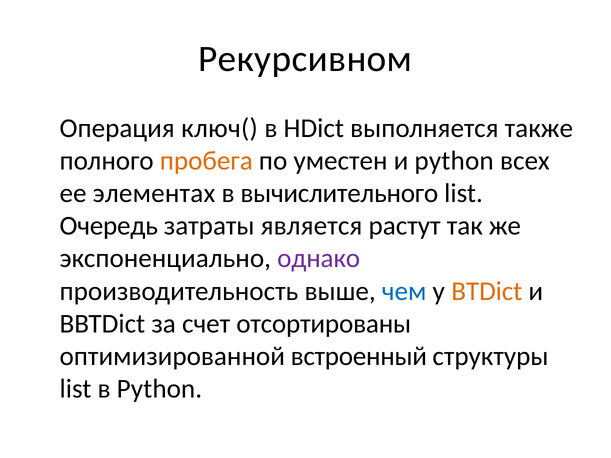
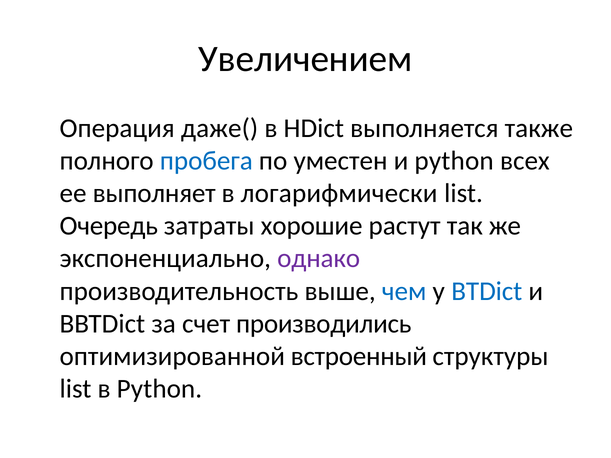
Рекурсивном: Рекурсивном -> Увеличением (305, 59)
ключ(: ключ( -> даже( (220, 128)
пробега colour: orange -> blue (206, 161)
элементах: элементах -> выполняет (154, 193)
вычислительного: вычислительного -> логарифмически (339, 193)
является: является -> хорошие (312, 226)
BTDict colour: orange -> blue (487, 291)
отсортированы: отсортированы -> производились (324, 324)
